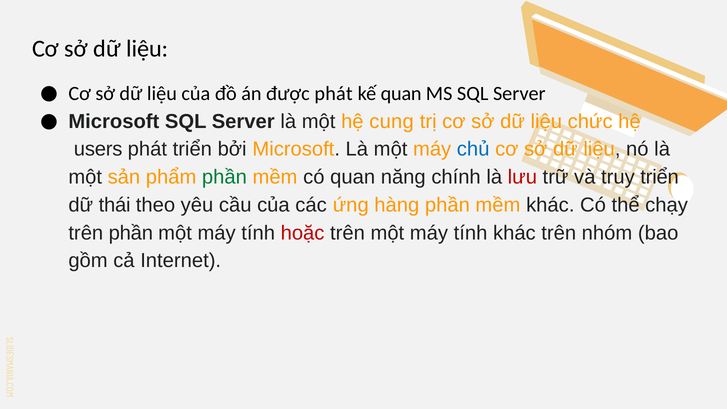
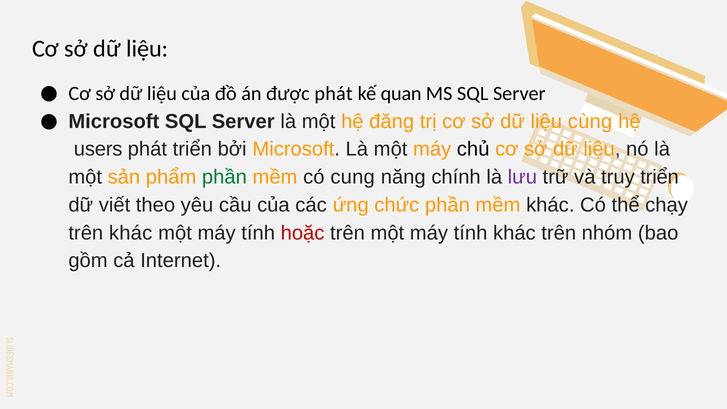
cung: cung -> đăng (392, 121)
chức: chức -> cùng (590, 121)
chủ colour: blue -> black (473, 149)
có quan: quan -> cung (353, 177)
lưu colour: red -> purple (522, 177)
thái: thái -> viết (115, 205)
hàng: hàng -> chức (397, 205)
trên phần: phần -> khác (131, 233)
